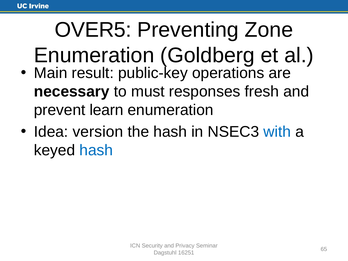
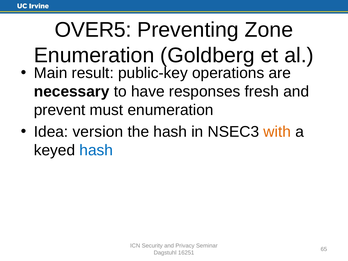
must: must -> have (148, 92)
learn: learn -> must (106, 110)
with colour: blue -> orange (277, 132)
